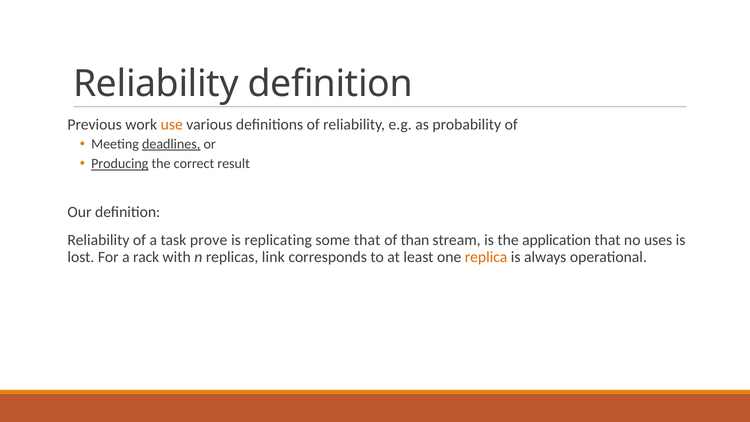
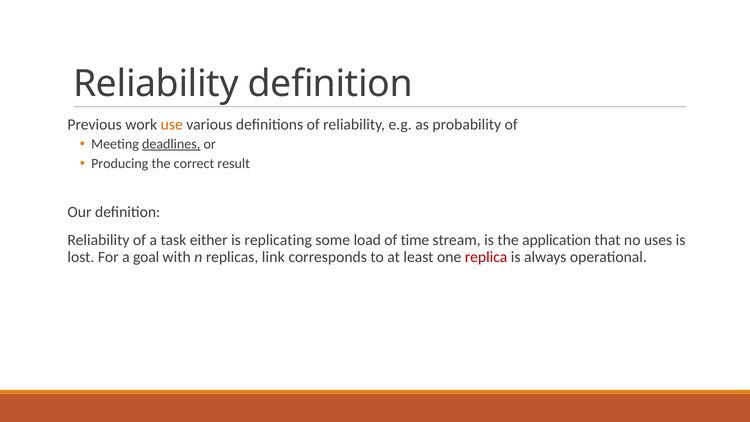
Producing underline: present -> none (120, 164)
prove: prove -> either (209, 240)
some that: that -> load (367, 240)
than: than -> time (415, 240)
rack: rack -> goal (146, 257)
replica colour: orange -> red (486, 257)
